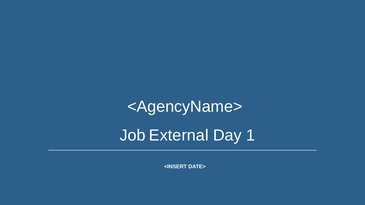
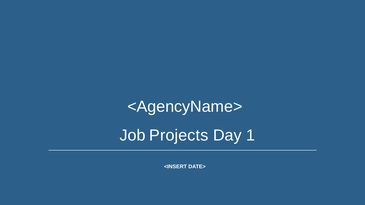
External: External -> Projects (179, 136)
